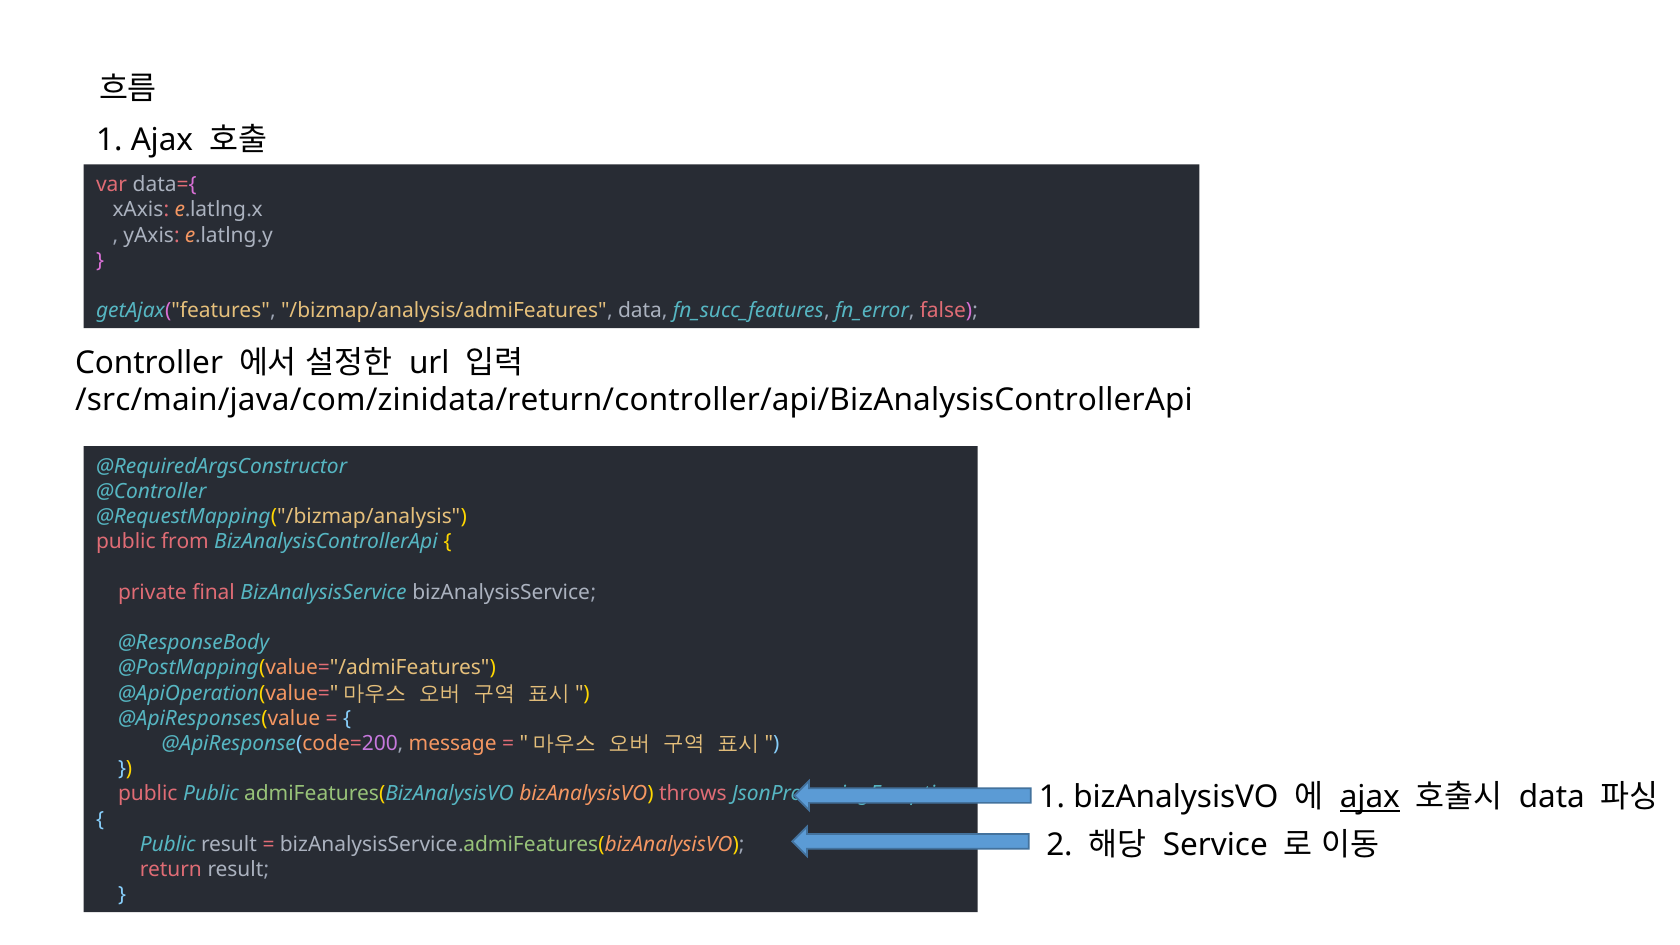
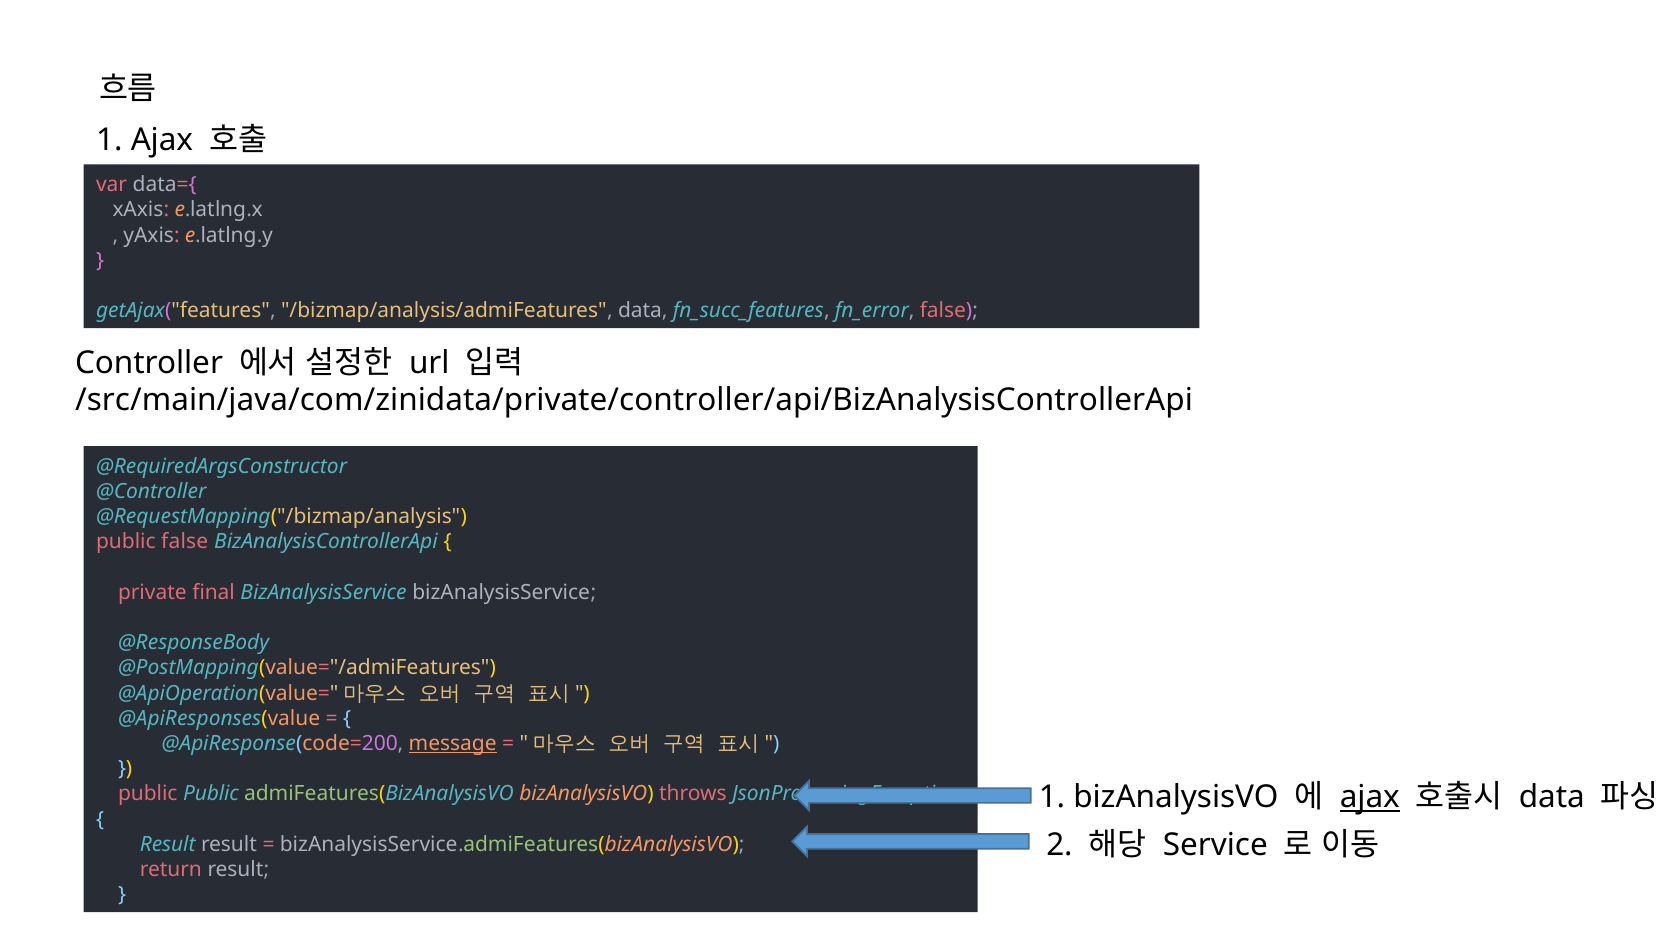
/src/main/java/com/zinidata/return/controller/api/BizAnalysisControllerApi: /src/main/java/com/zinidata/return/controller/api/BizAnalysisControllerApi -> /src/main/java/com/zinidata/private/controller/api/BizAnalysisControllerApi (634, 400)
public from: from -> false (185, 542)
message underline: none -> present (453, 744)
Public: Public -> Result (168, 844)
